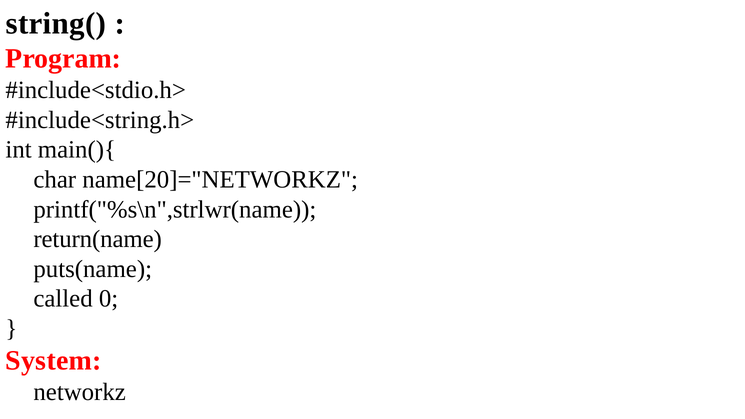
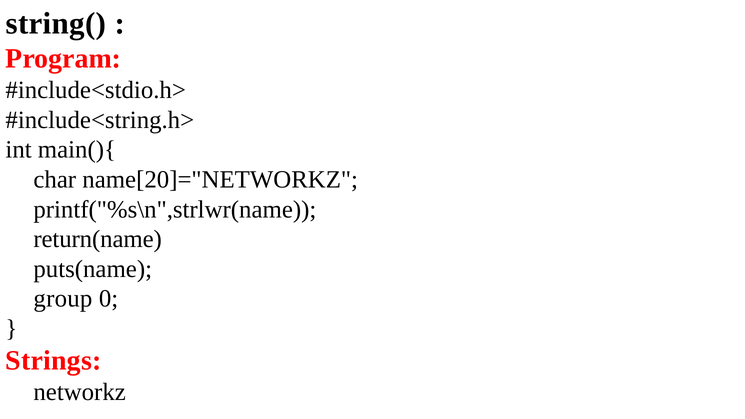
called: called -> group (63, 299)
System: System -> Strings (53, 360)
